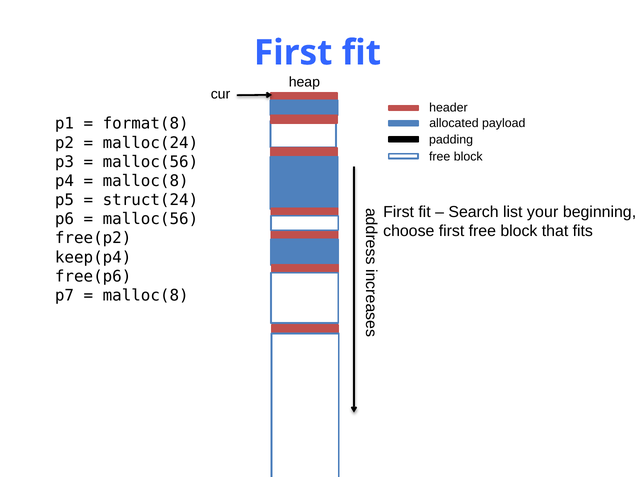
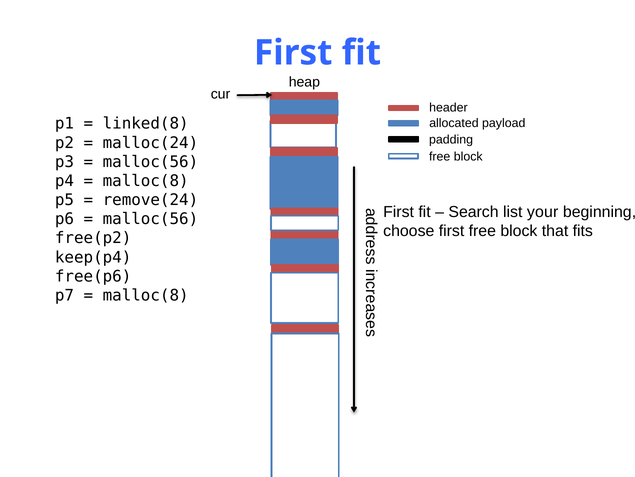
format(8: format(8 -> linked(8 (146, 124)
struct(24: struct(24 -> remove(24 (150, 200)
